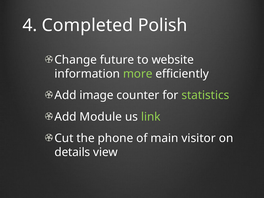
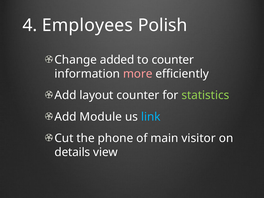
Completed: Completed -> Employees (87, 25)
future: future -> added (117, 60)
to website: website -> counter (173, 60)
more colour: light green -> pink (138, 74)
image: image -> layout (97, 95)
link colour: light green -> light blue (151, 117)
